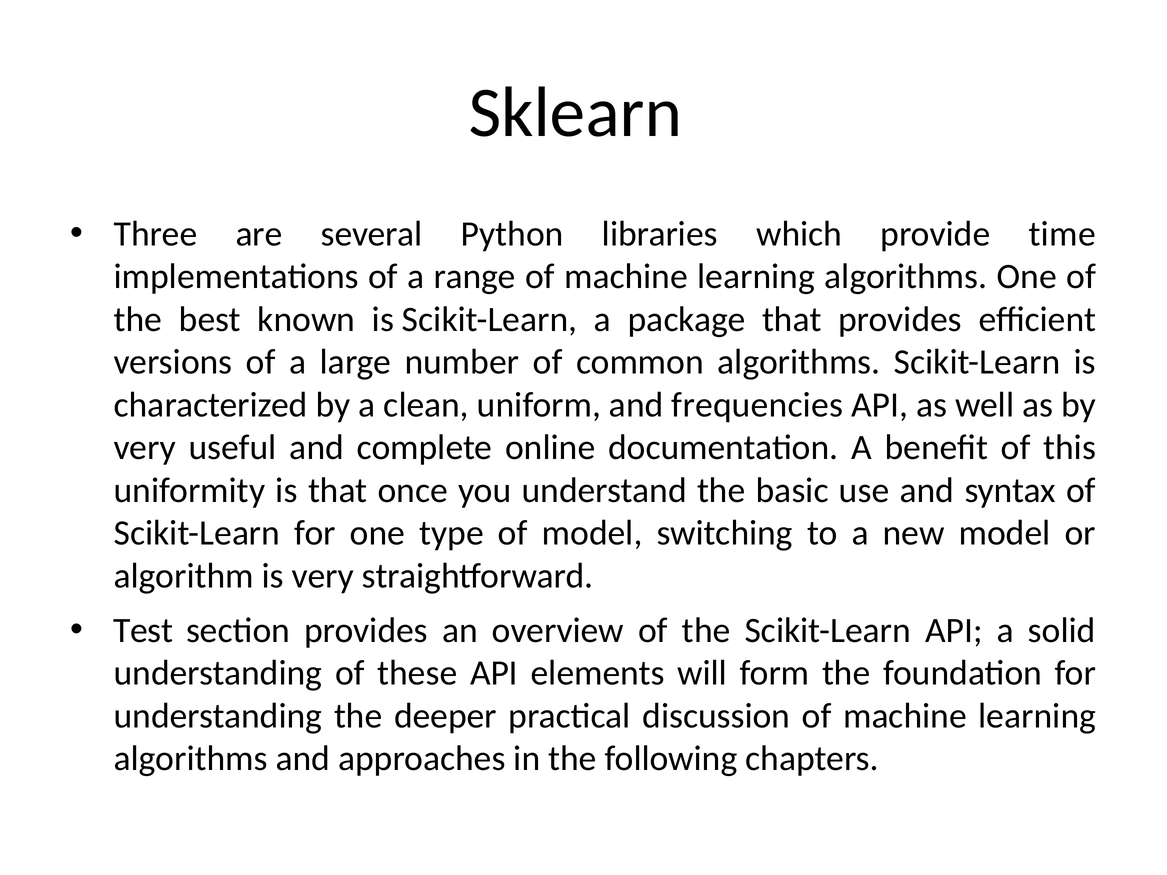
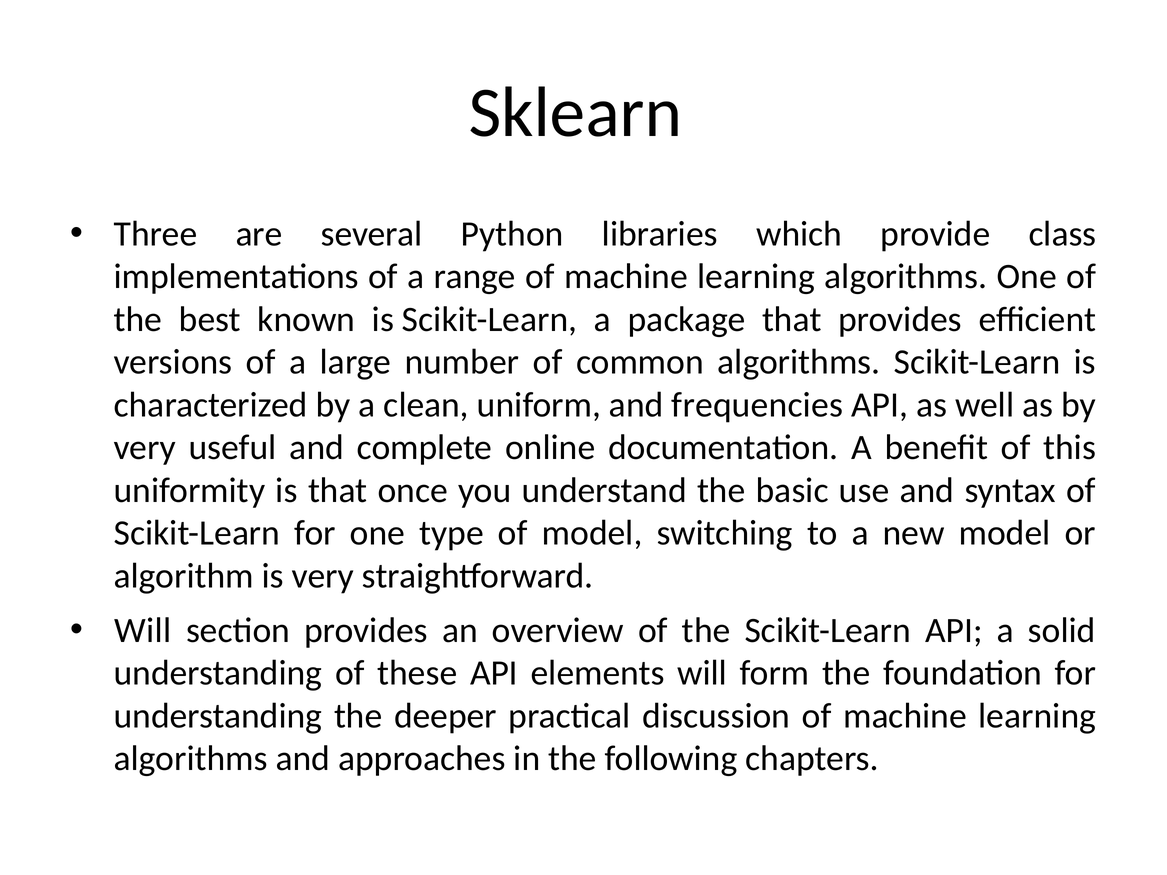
time: time -> class (1062, 234)
Test: Test -> Will (143, 631)
